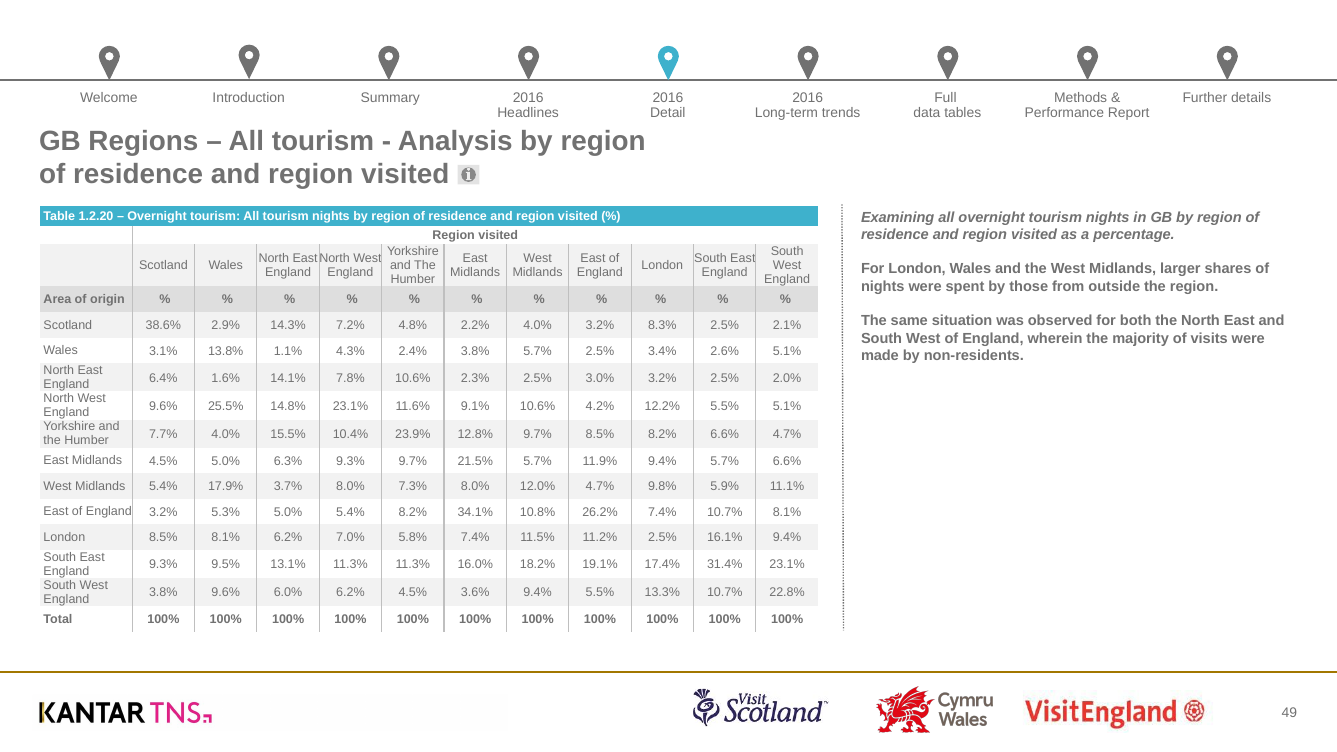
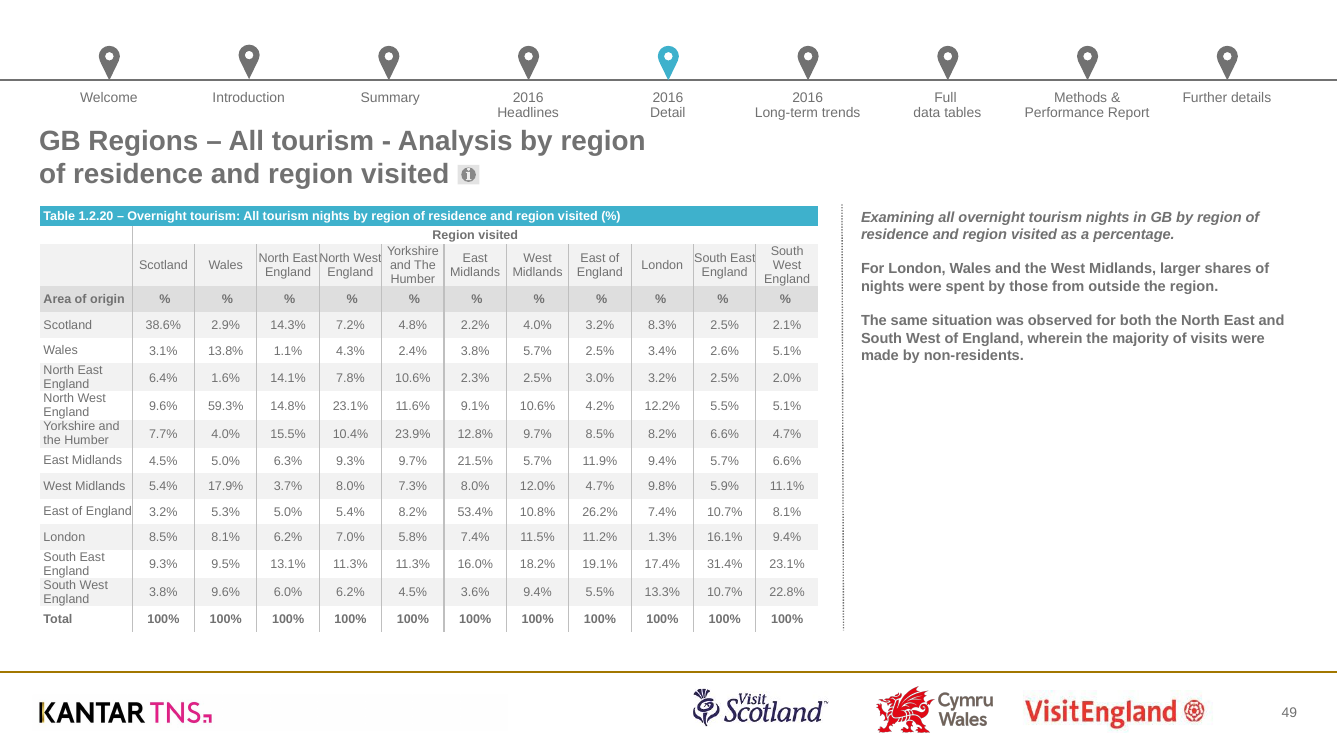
25.5%: 25.5% -> 59.3% (226, 406)
34.1%: 34.1% -> 53.4% (475, 512)
11.2% 2.5%: 2.5% -> 1.3% (662, 538)
